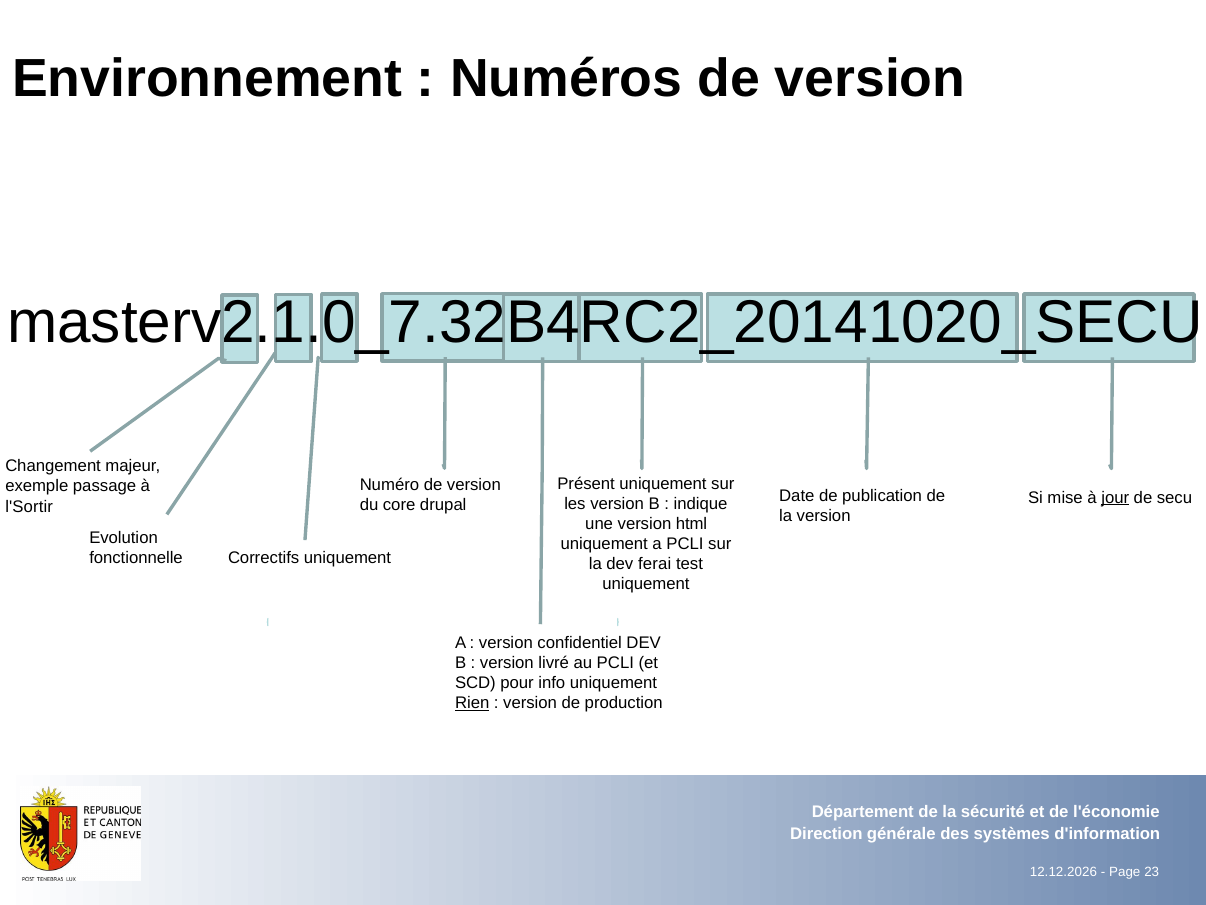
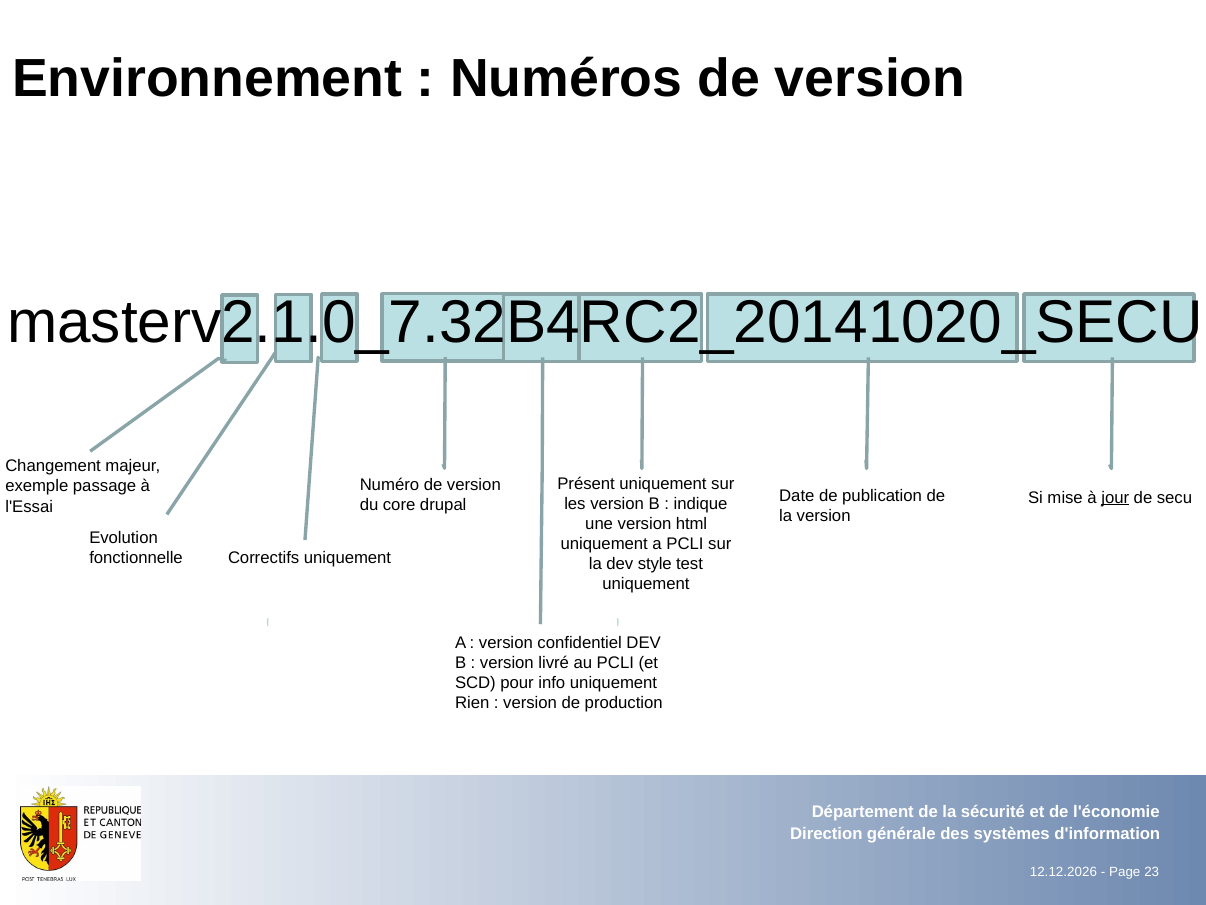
l'Sortir: l'Sortir -> l'Essai (29, 506)
ferai: ferai -> style (655, 564)
Rien underline: present -> none (472, 703)
